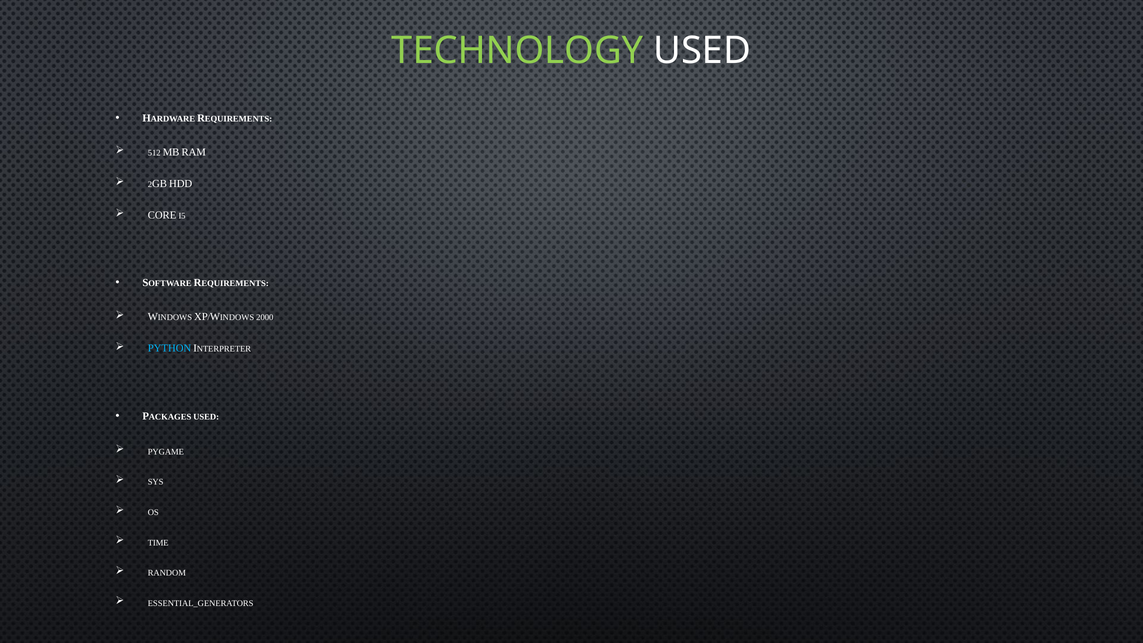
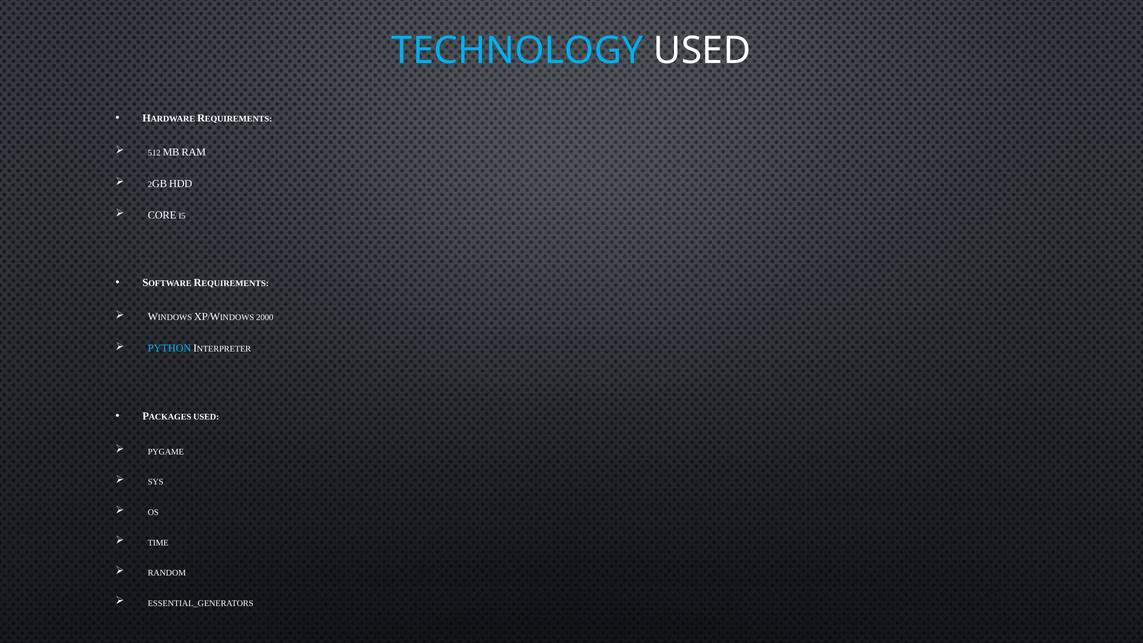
TECHNOLOGY colour: light green -> light blue (517, 51)
